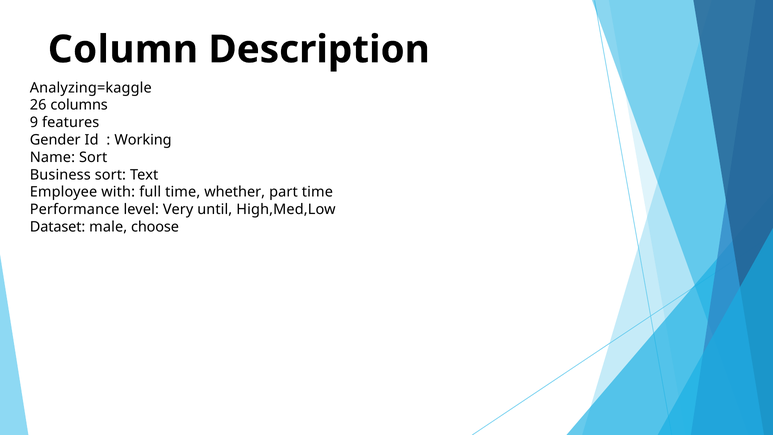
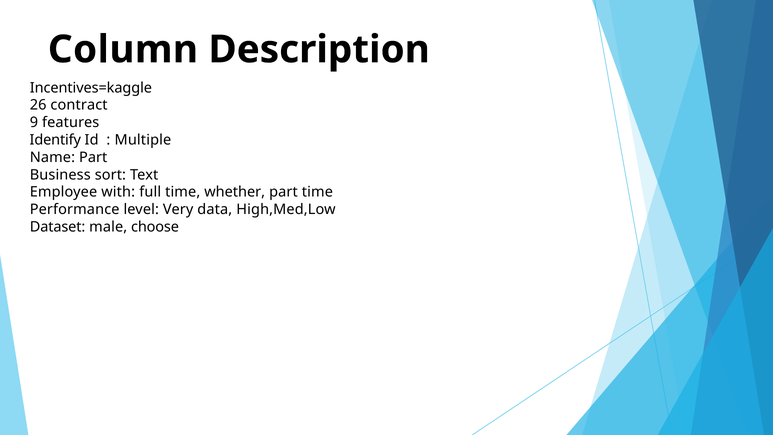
Analyzing=kaggle: Analyzing=kaggle -> Incentives=kaggle (91, 88)
columns: columns -> contract (79, 105)
Gender: Gender -> Identify (55, 140)
Working: Working -> Multiple (143, 140)
Name Sort: Sort -> Part (93, 157)
until: until -> data (215, 209)
